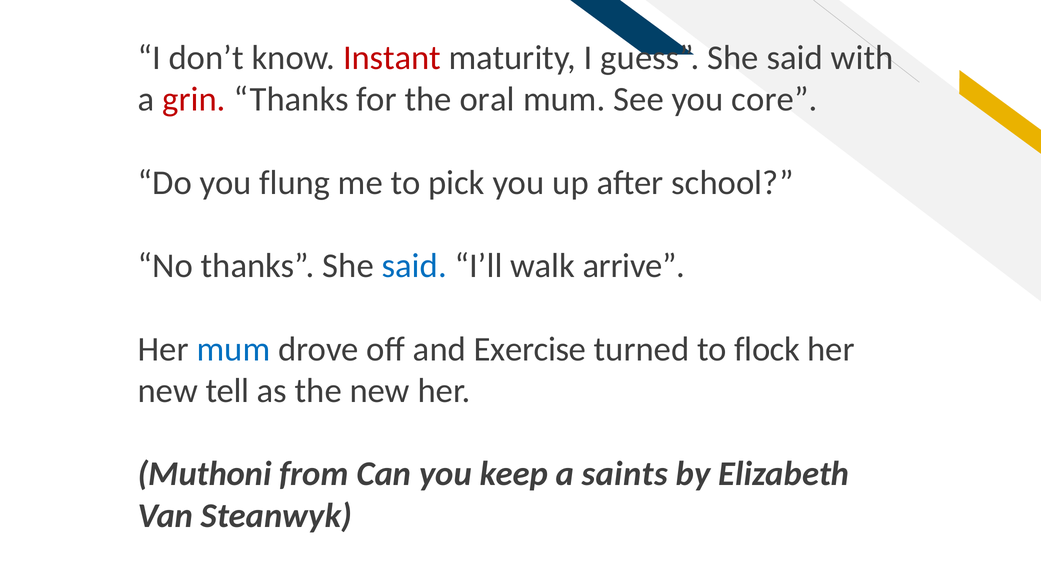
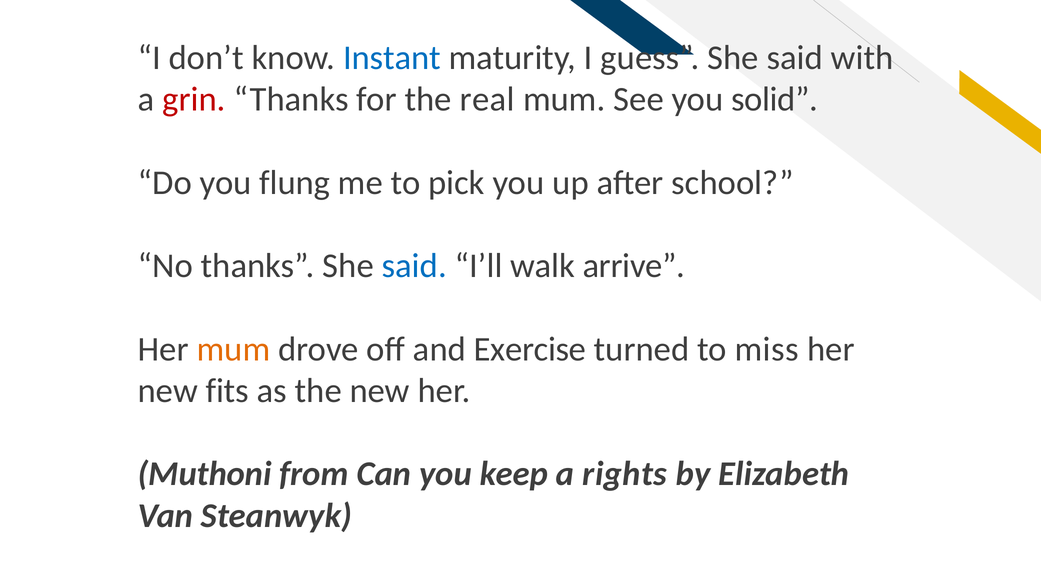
Instant colour: red -> blue (392, 58)
oral: oral -> real (487, 100)
core: core -> solid (775, 100)
mum colour: blue -> orange (233, 350)
flock: flock -> miss (767, 350)
tell: tell -> fits (227, 391)
saints: saints -> rights (625, 474)
